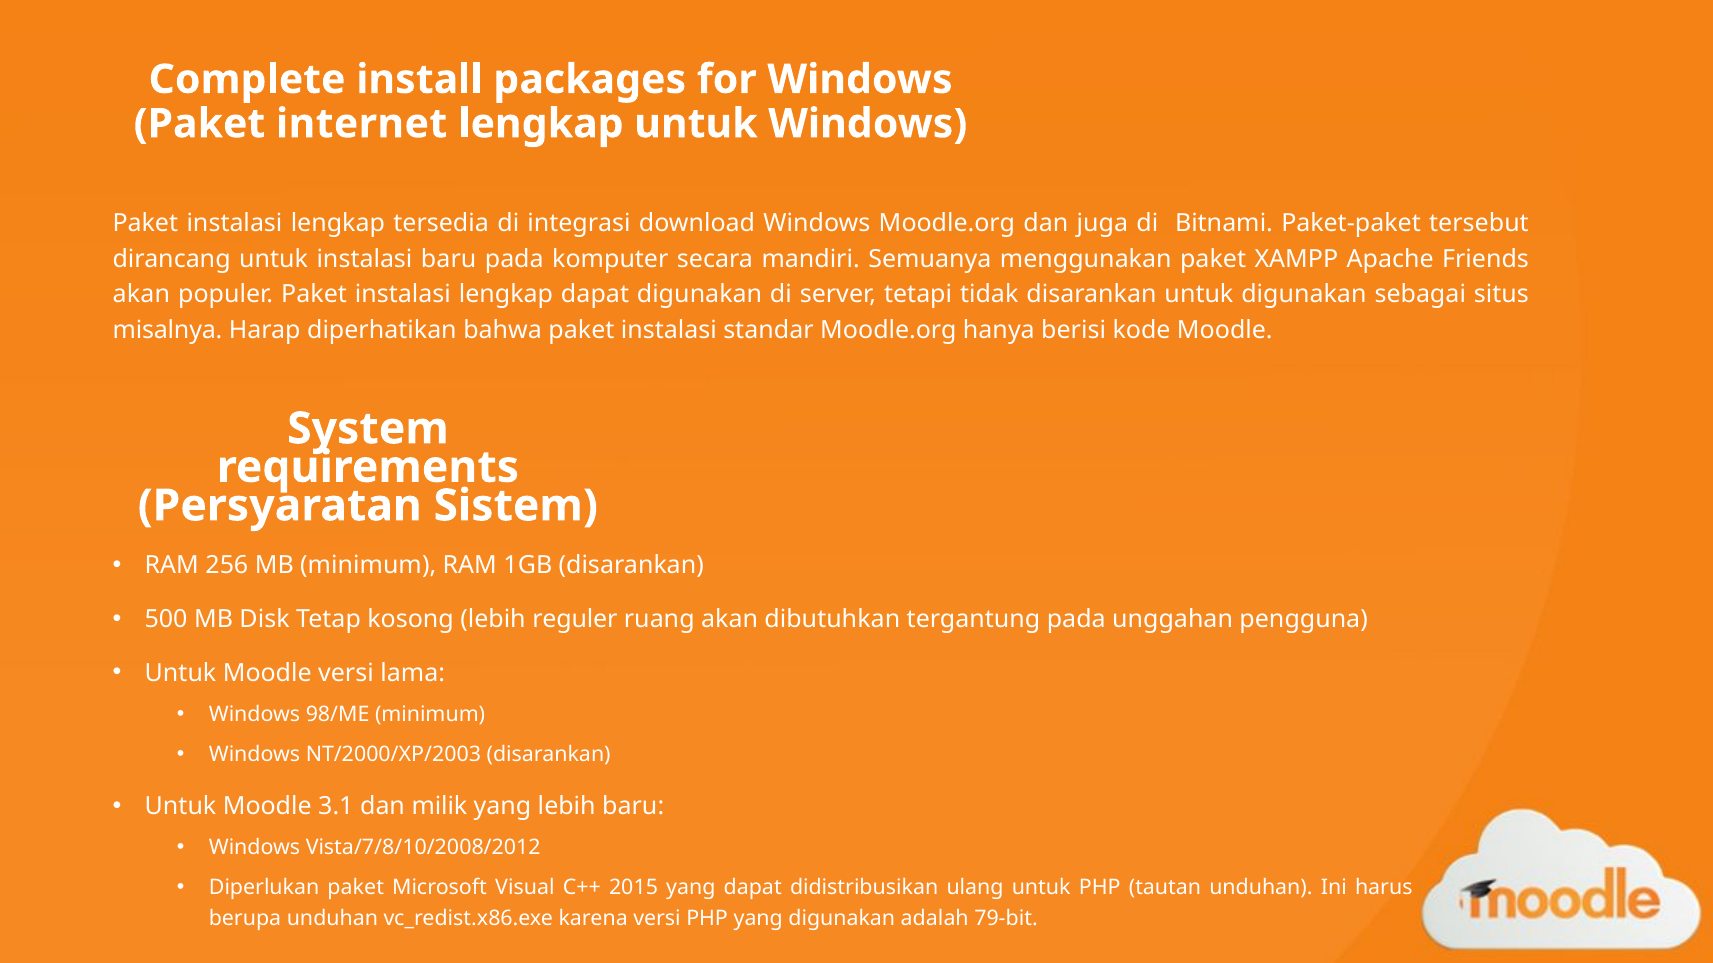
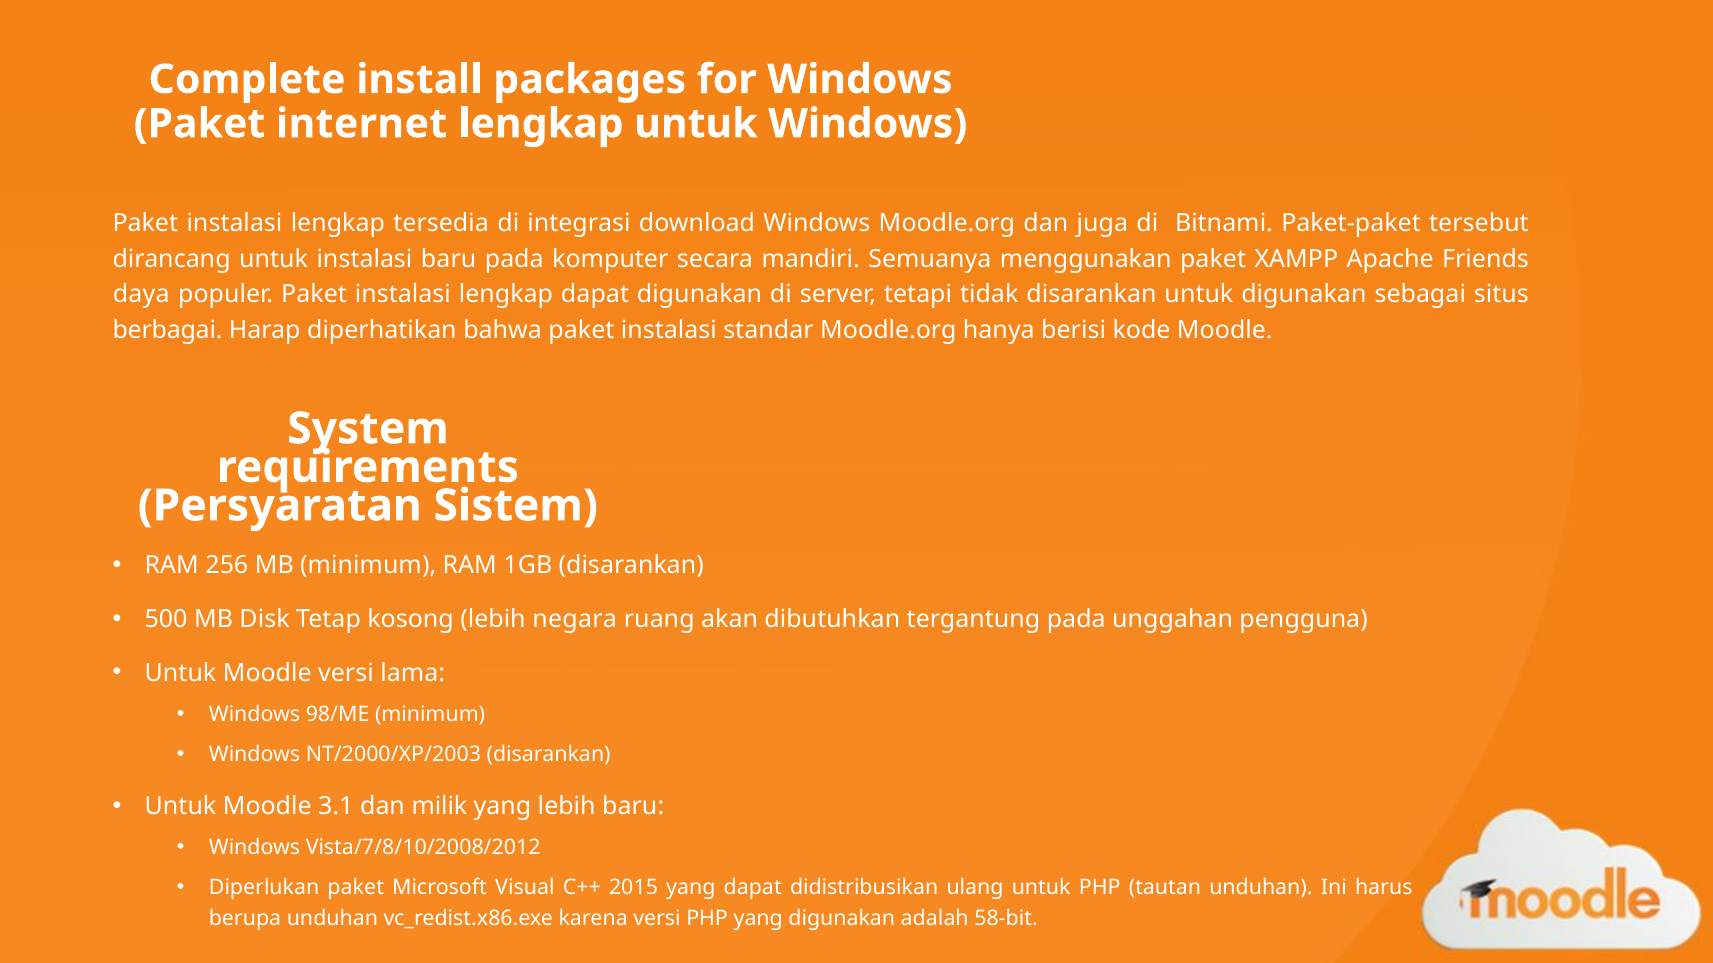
akan: akan -> daya (141, 295)
misalnya: misalnya -> berbagai (168, 331)
reguler: reguler -> negara (575, 620)
79-bit: 79-bit -> 58-bit (1006, 919)
